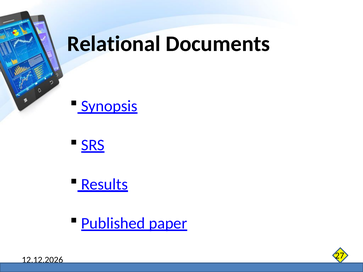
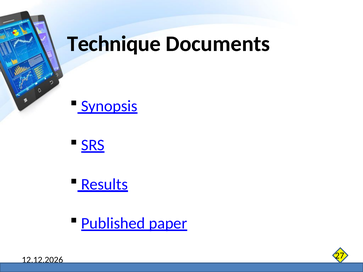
Relational: Relational -> Technique (114, 44)
